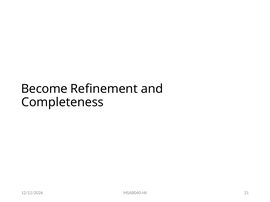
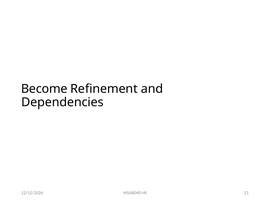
Completeness: Completeness -> Dependencies (62, 102)
